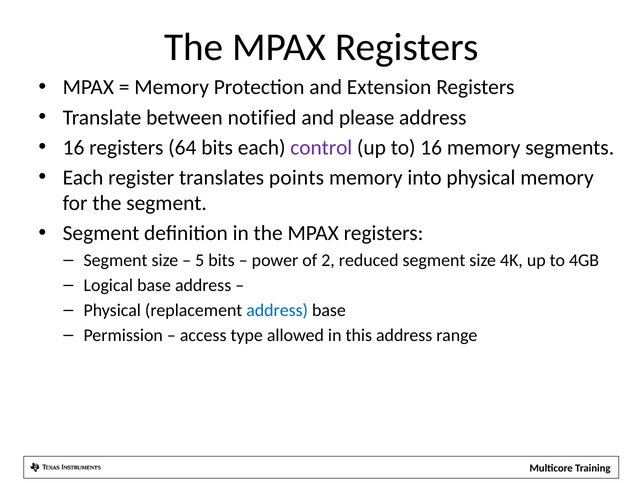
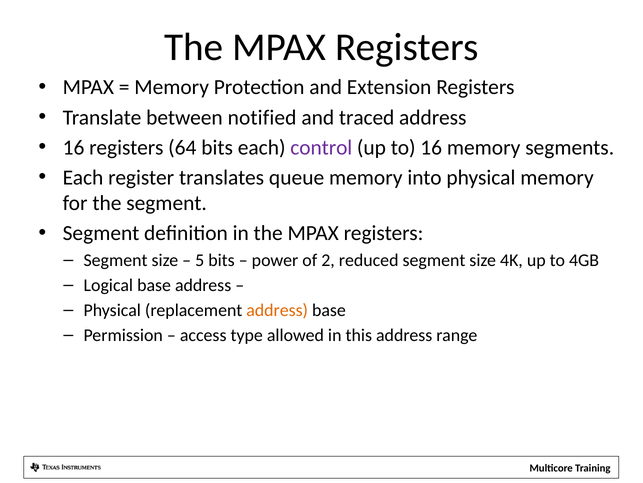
please: please -> traced (367, 117)
points: points -> queue (297, 177)
address colour: blue -> orange (277, 310)
